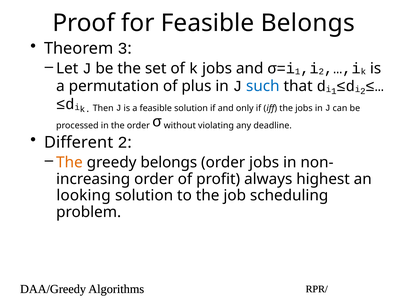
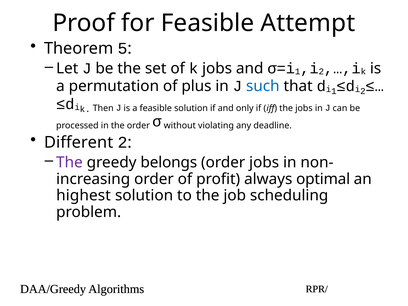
Feasible Belongs: Belongs -> Attempt (308, 23)
3: 3 -> 5 (123, 48)
The colour: orange -> purple (69, 162)
highest: highest -> optimal (323, 179)
looking: looking -> highest (84, 195)
